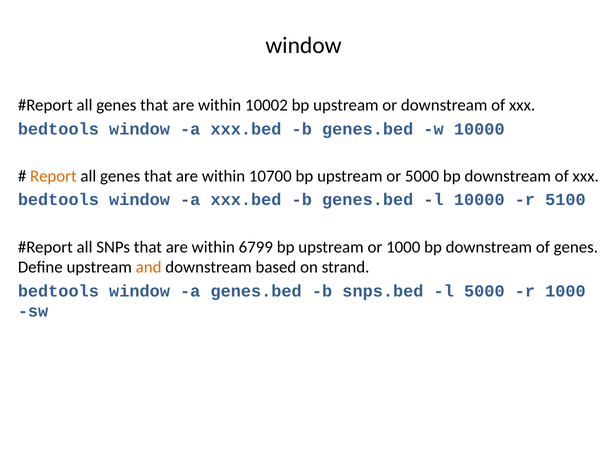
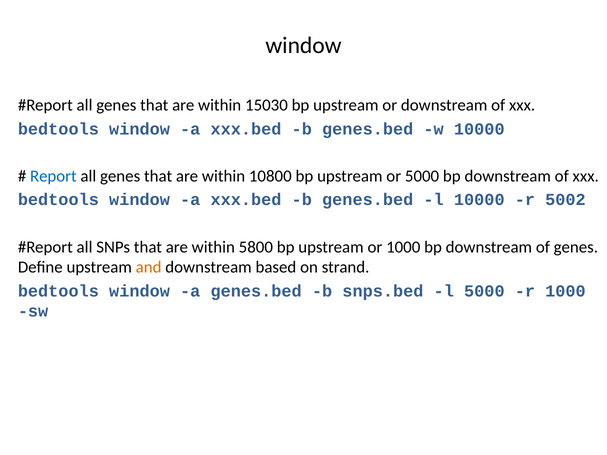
10002: 10002 -> 15030 (266, 105)
Report colour: orange -> blue (53, 176)
10700: 10700 -> 10800 (270, 176)
5100: 5100 -> 5002 (565, 200)
6799: 6799 -> 5800 (256, 247)
